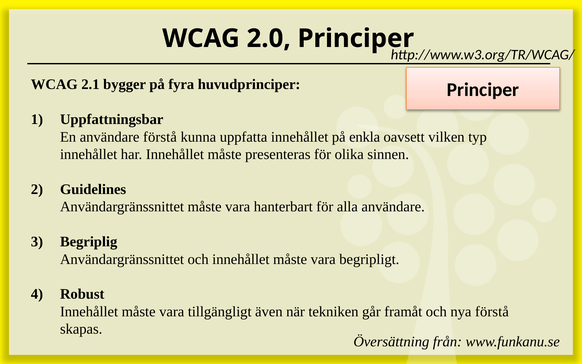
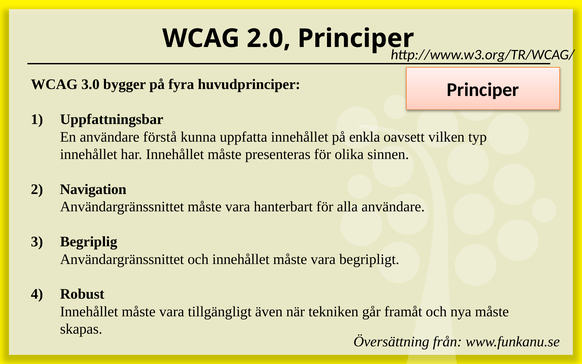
2.1: 2.1 -> 3.0 (90, 84)
Guidelines: Guidelines -> Navigation (93, 189)
nya förstå: förstå -> måste (492, 311)
